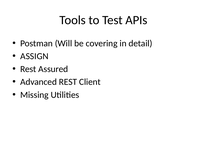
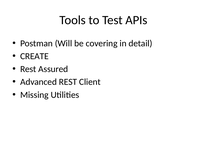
ASSIGN: ASSIGN -> CREATE (34, 56)
